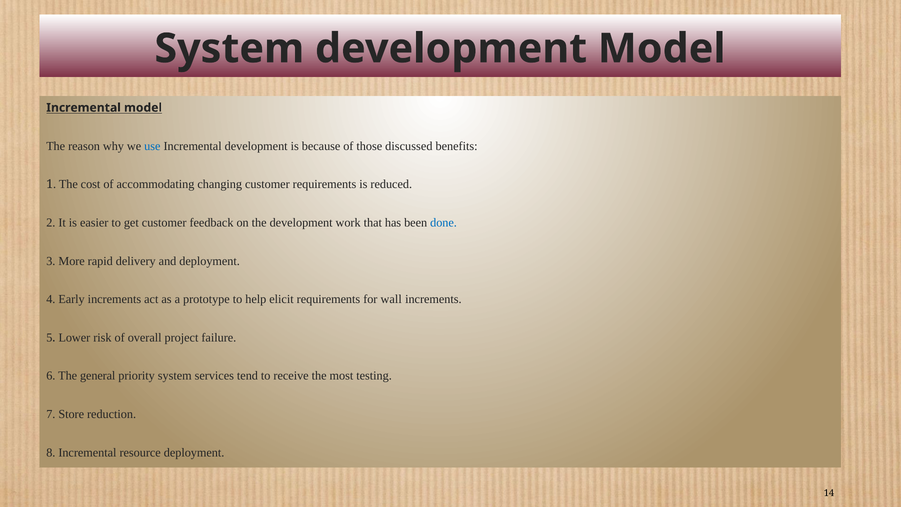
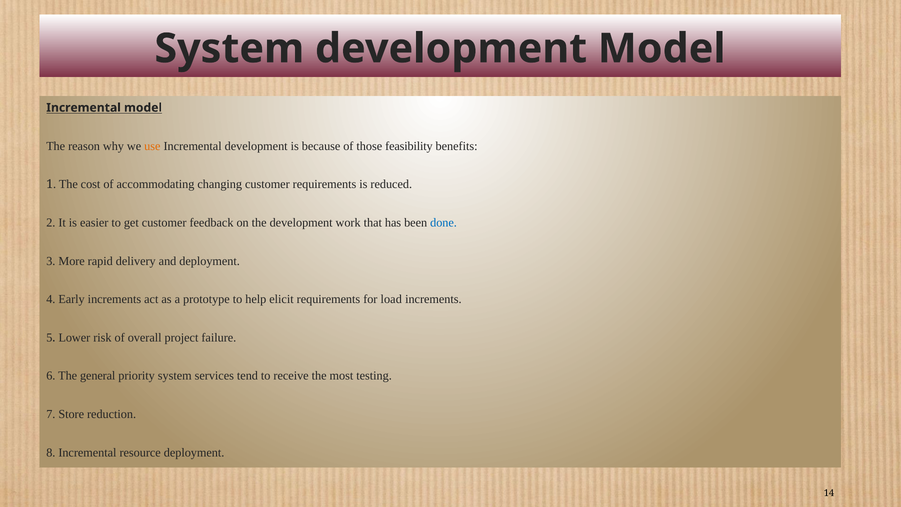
use colour: blue -> orange (152, 146)
discussed: discussed -> feasibility (409, 146)
wall: wall -> load (391, 299)
